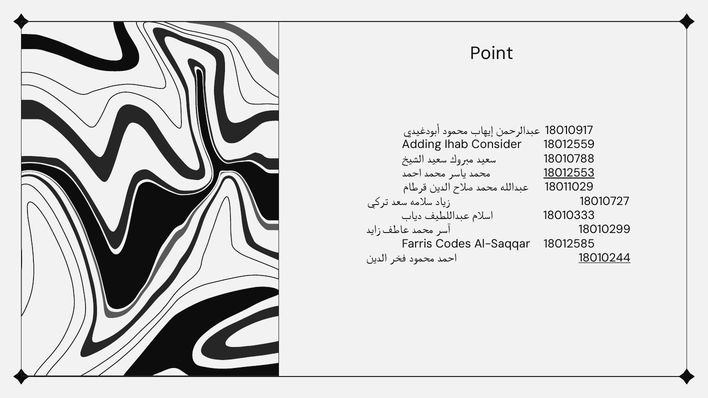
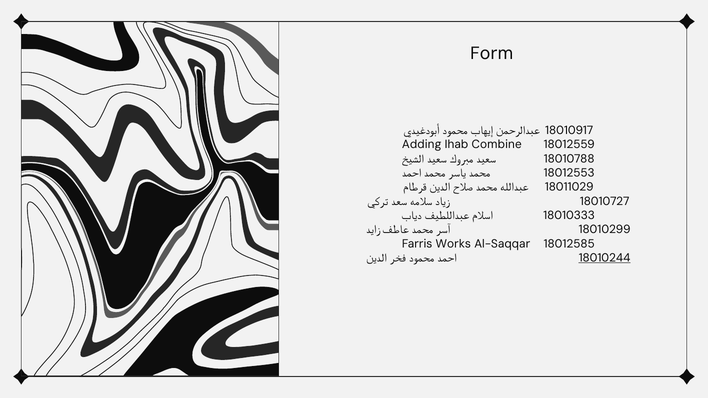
Point: Point -> Form (492, 54)
Consider: Consider -> Combine (497, 145)
18012553 underline: present -> none (569, 173)
Codes: Codes -> Works (453, 244)
